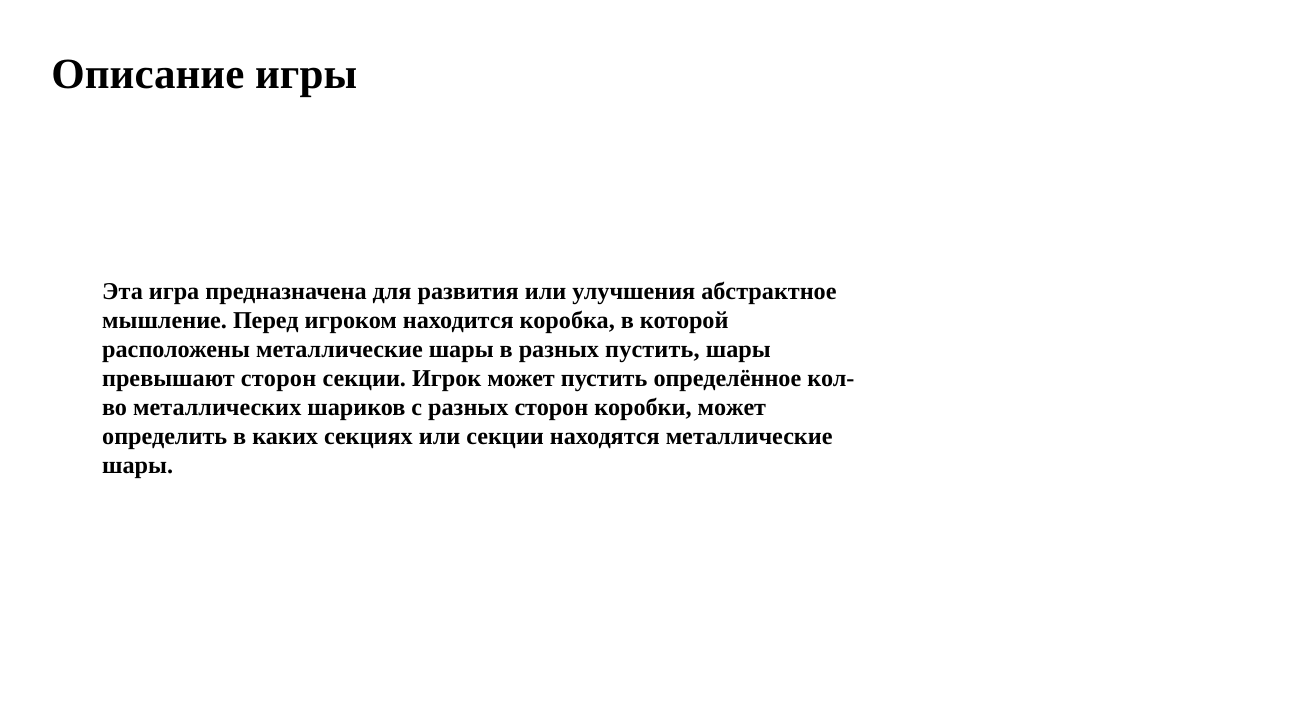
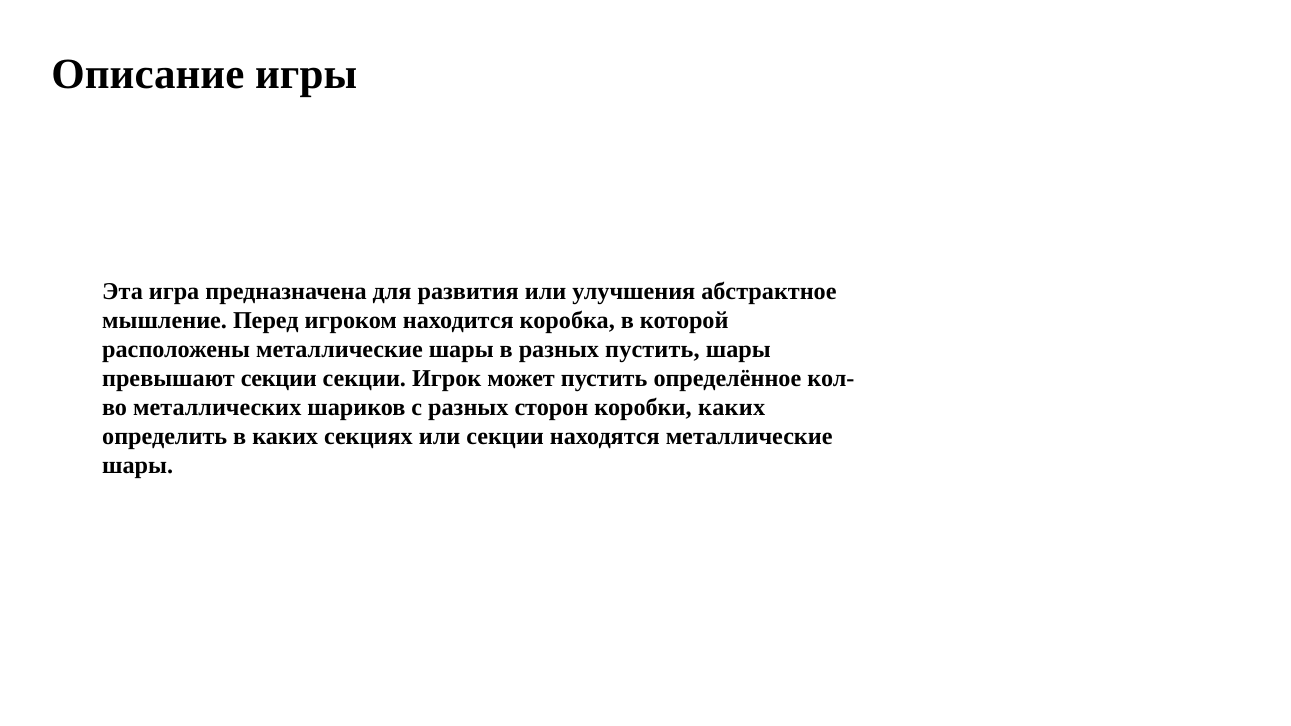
превышают сторон: сторон -> секции (279, 378)
коробки может: может -> каких (732, 407)
